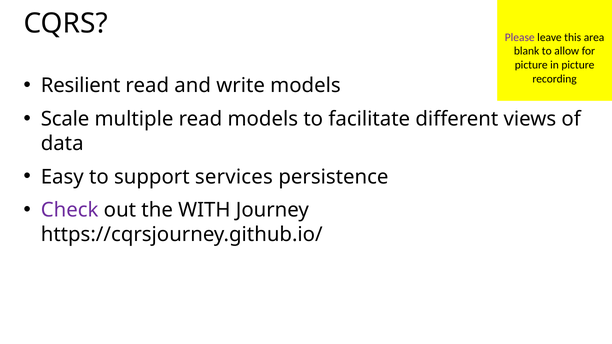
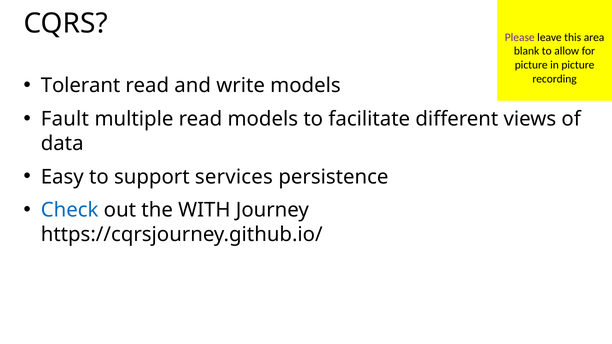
Resilient: Resilient -> Tolerant (81, 86)
Scale: Scale -> Fault (65, 119)
Check colour: purple -> blue (70, 210)
